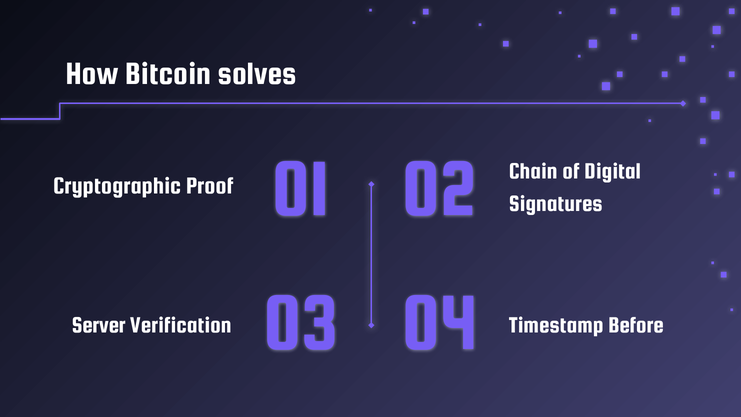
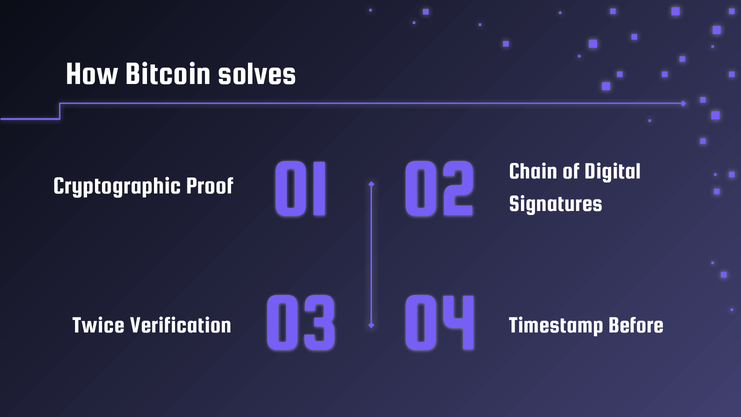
Server: Server -> Twice (98, 325)
